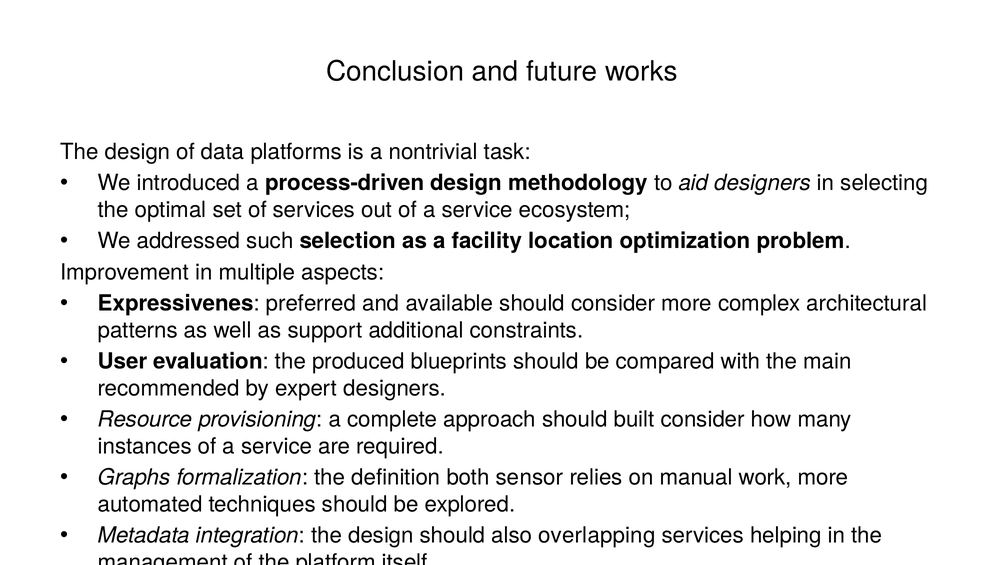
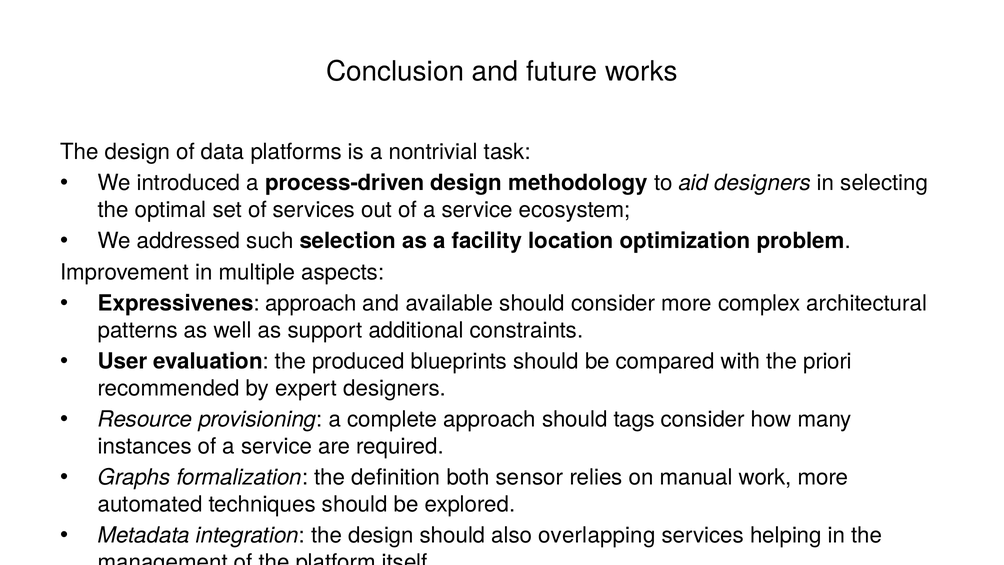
Expressivenes preferred: preferred -> approach (311, 303)
main: main -> priori (828, 361)
built: built -> tags (634, 419)
